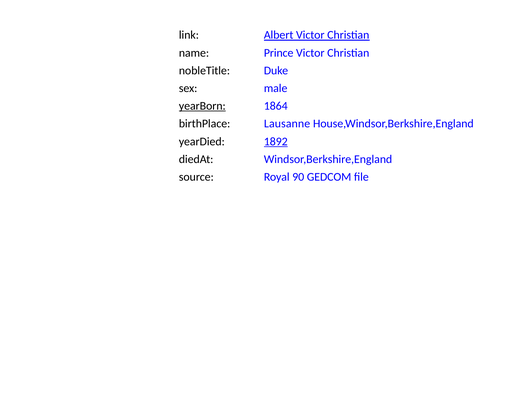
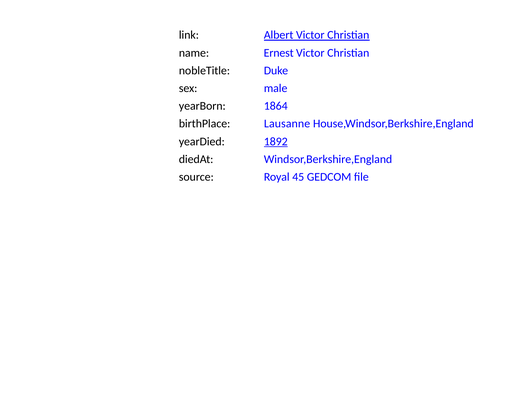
Prince: Prince -> Ernest (279, 53)
yearBorn underline: present -> none (202, 106)
90: 90 -> 45 (298, 177)
